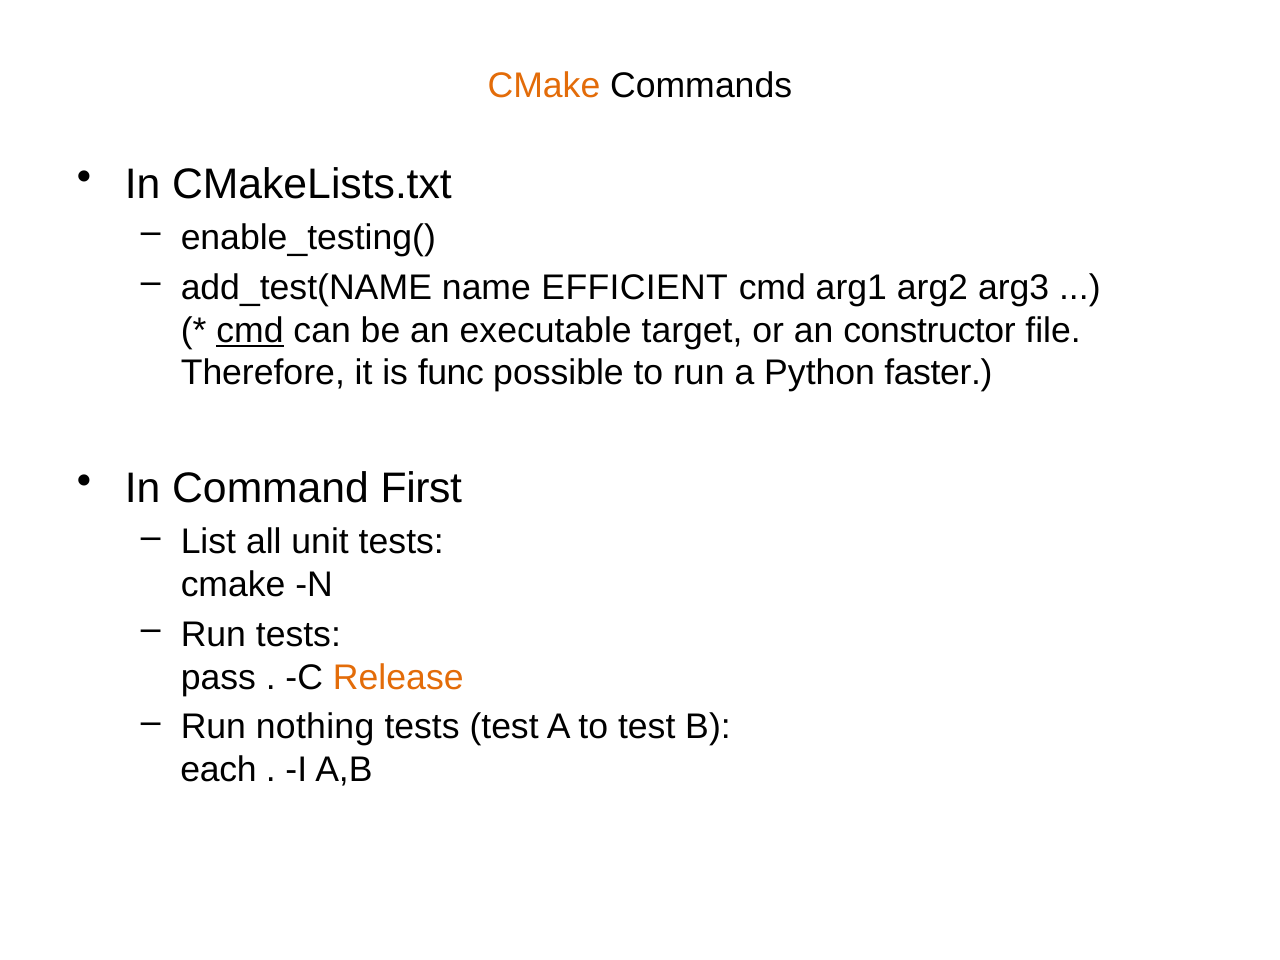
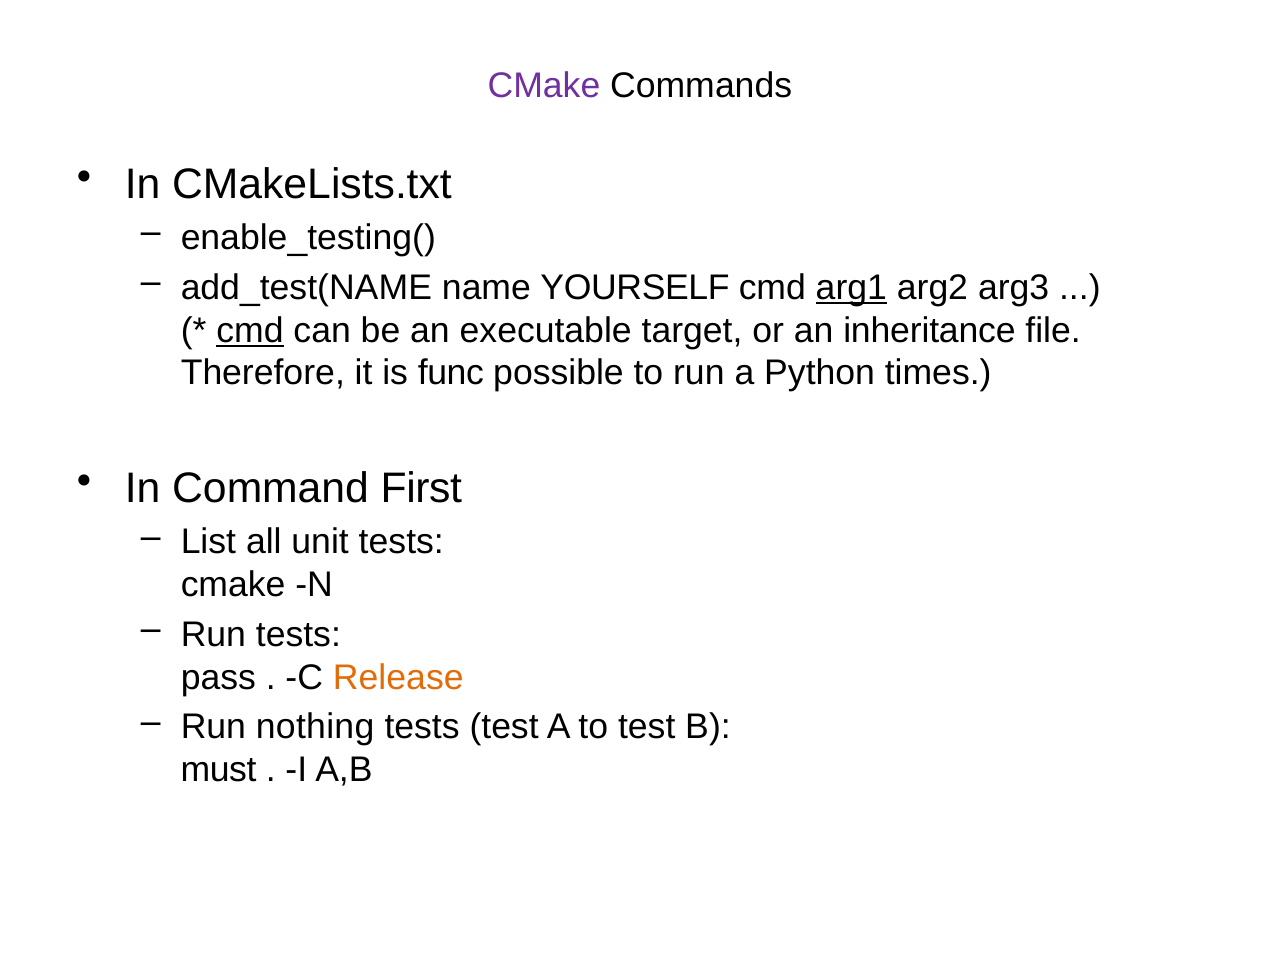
CMake colour: orange -> purple (544, 86)
EFFICIENT: EFFICIENT -> YOURSELF (635, 288)
arg1 underline: none -> present (851, 288)
constructor: constructor -> inheritance (929, 330)
faster: faster -> times (938, 373)
each: each -> must (219, 770)
